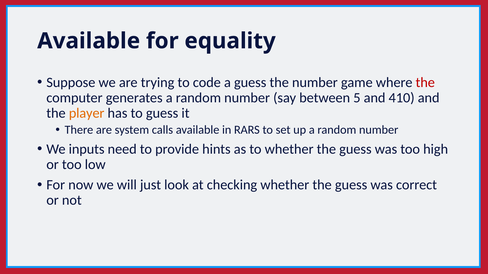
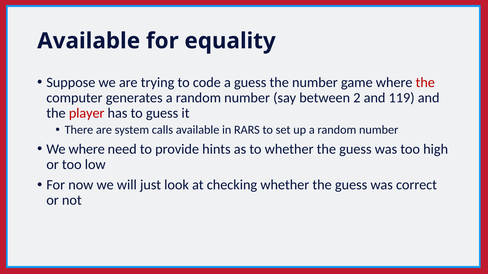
5: 5 -> 2 (357, 98)
410: 410 -> 119 (402, 98)
player colour: orange -> red (87, 113)
We inputs: inputs -> where (87, 149)
